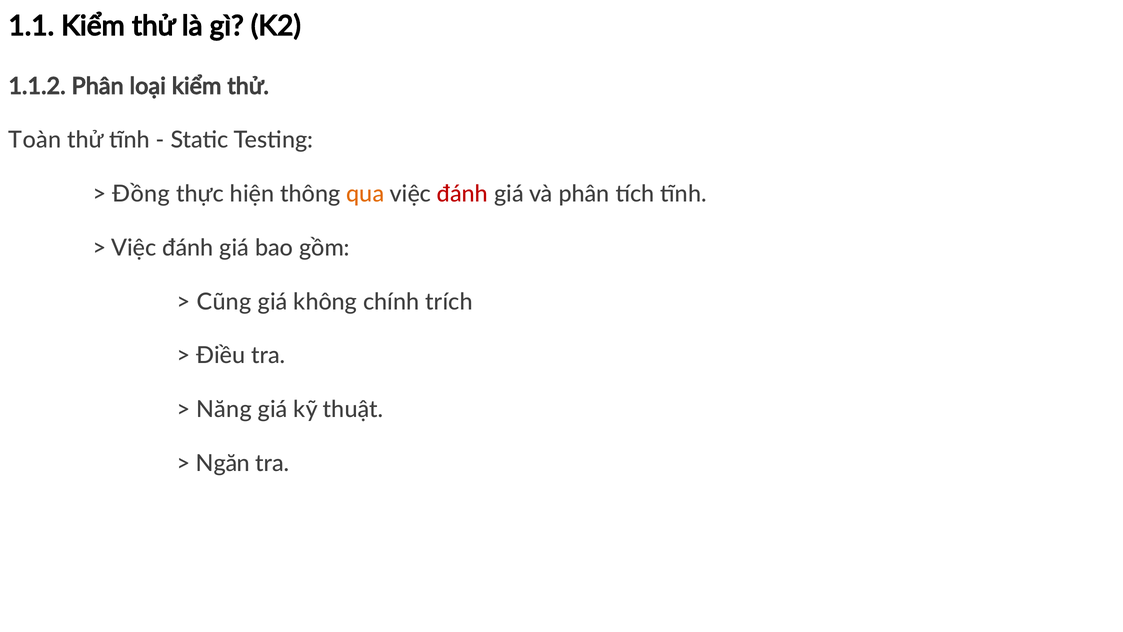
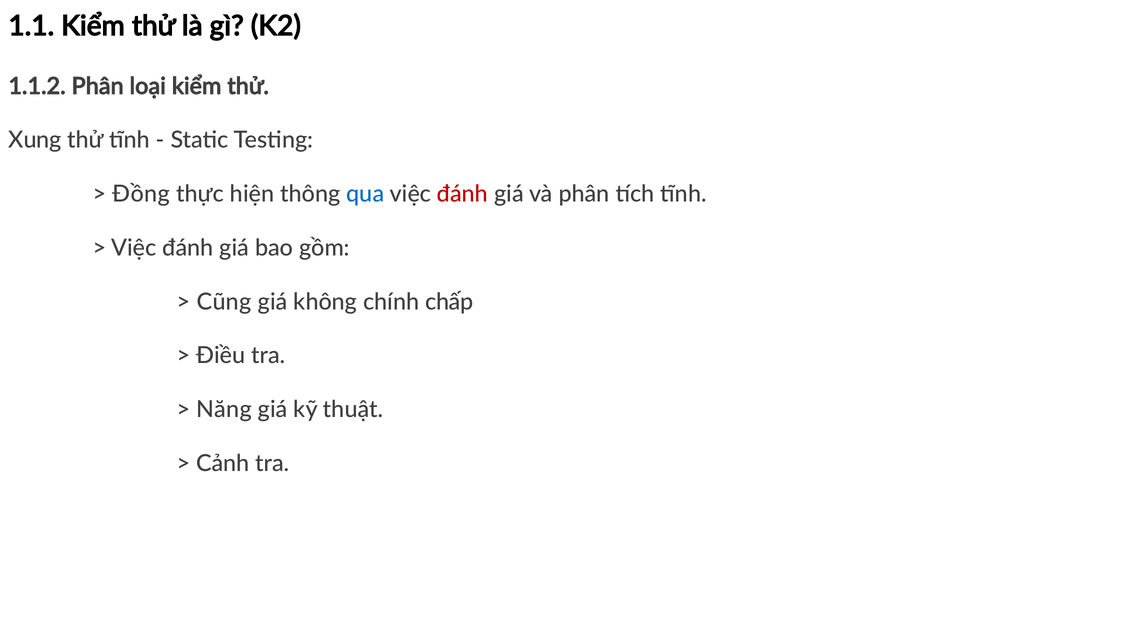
Toàn: Toàn -> Xung (35, 140)
qua colour: orange -> blue (365, 194)
trích: trích -> chấp (449, 302)
Ngăn: Ngăn -> Cảnh (223, 463)
